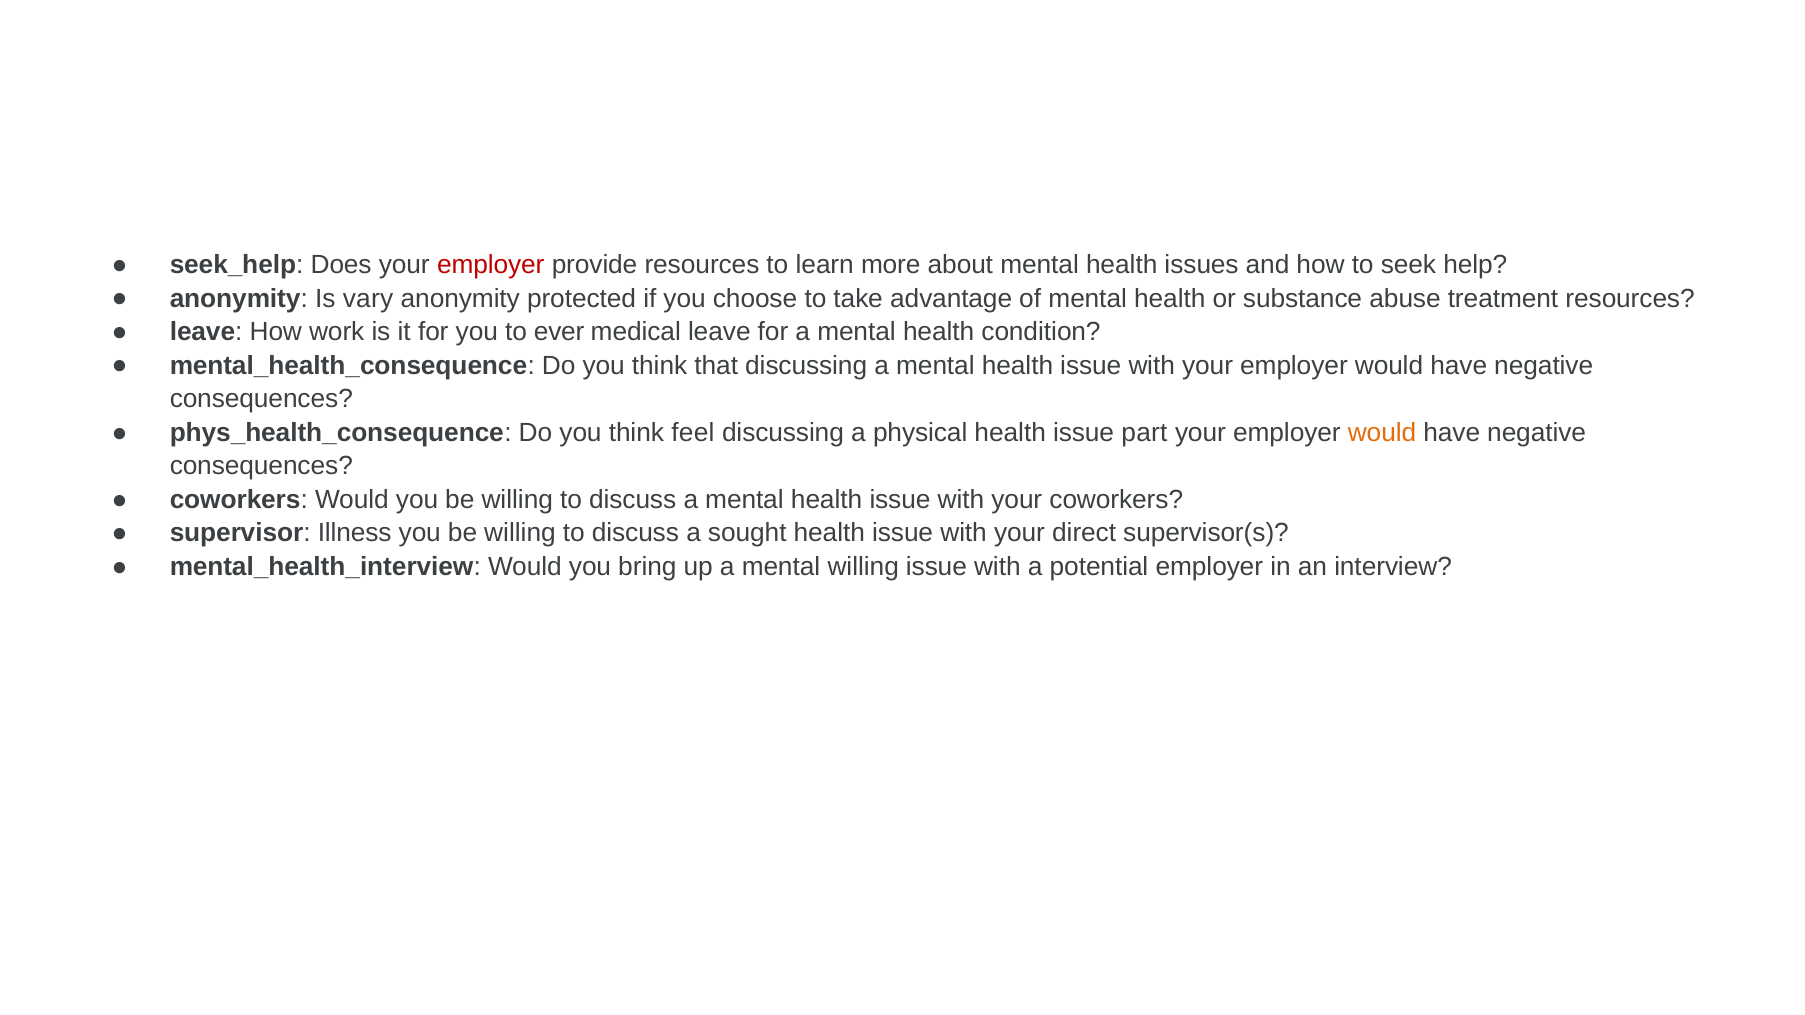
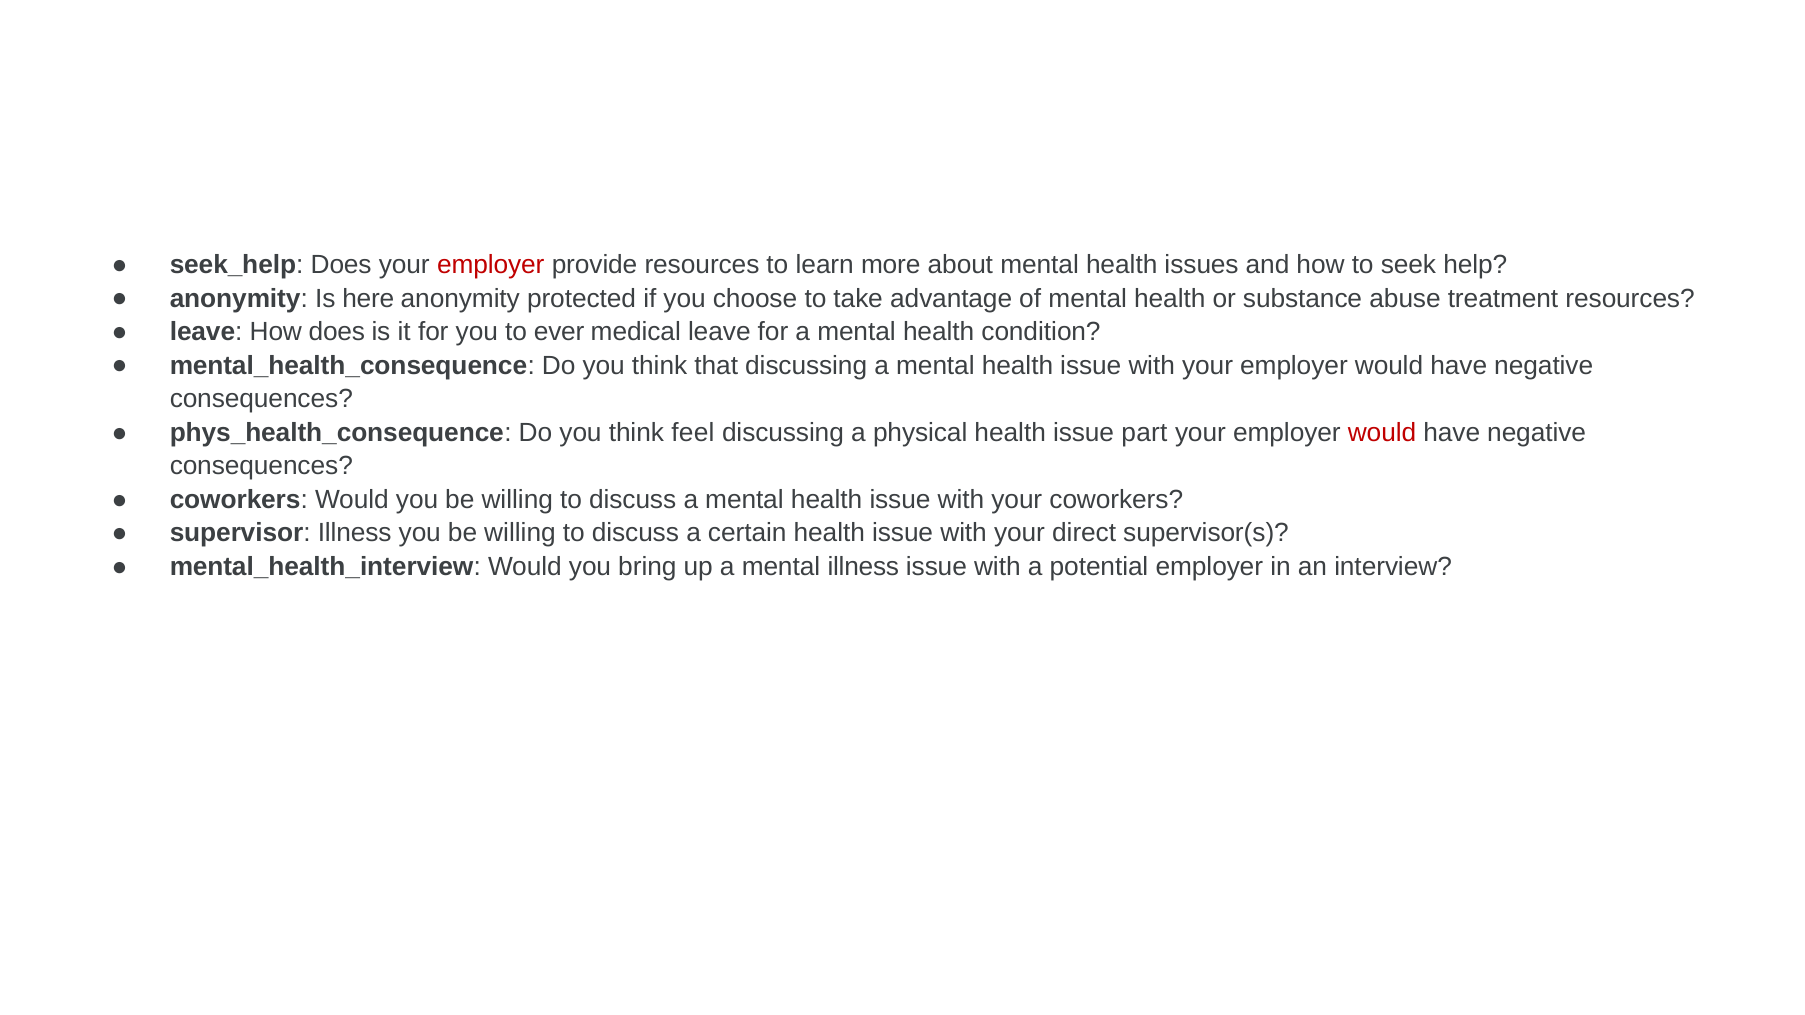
vary: vary -> here (368, 298)
How work: work -> does (337, 332)
would colour: orange -> red (1382, 433)
sought: sought -> certain (747, 533)
mental willing: willing -> illness (863, 567)
